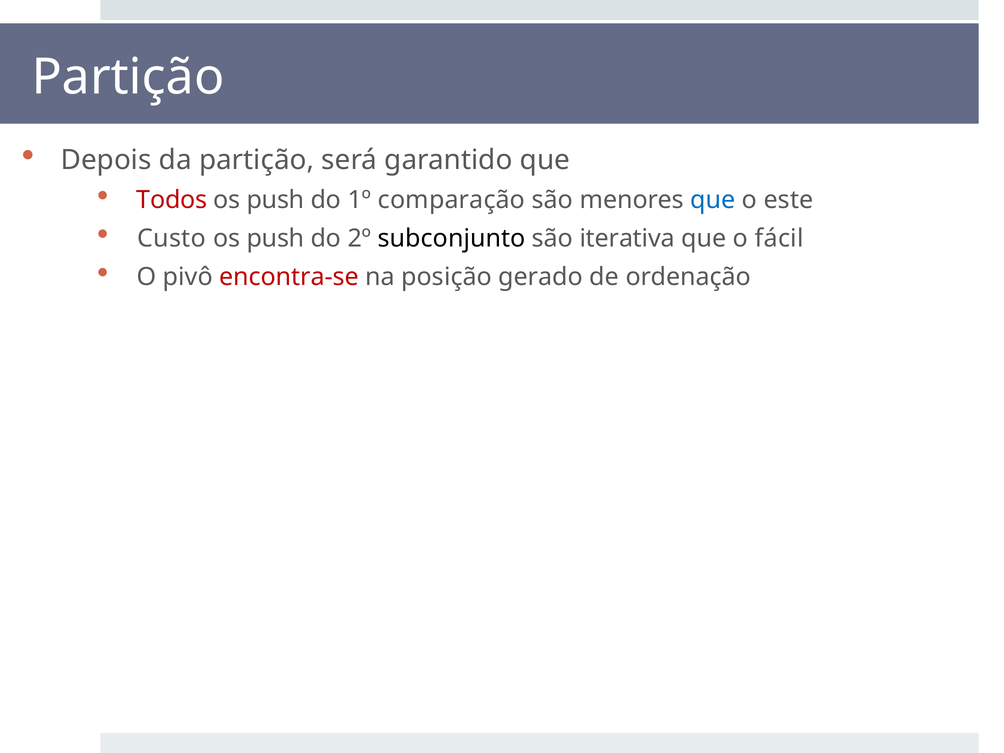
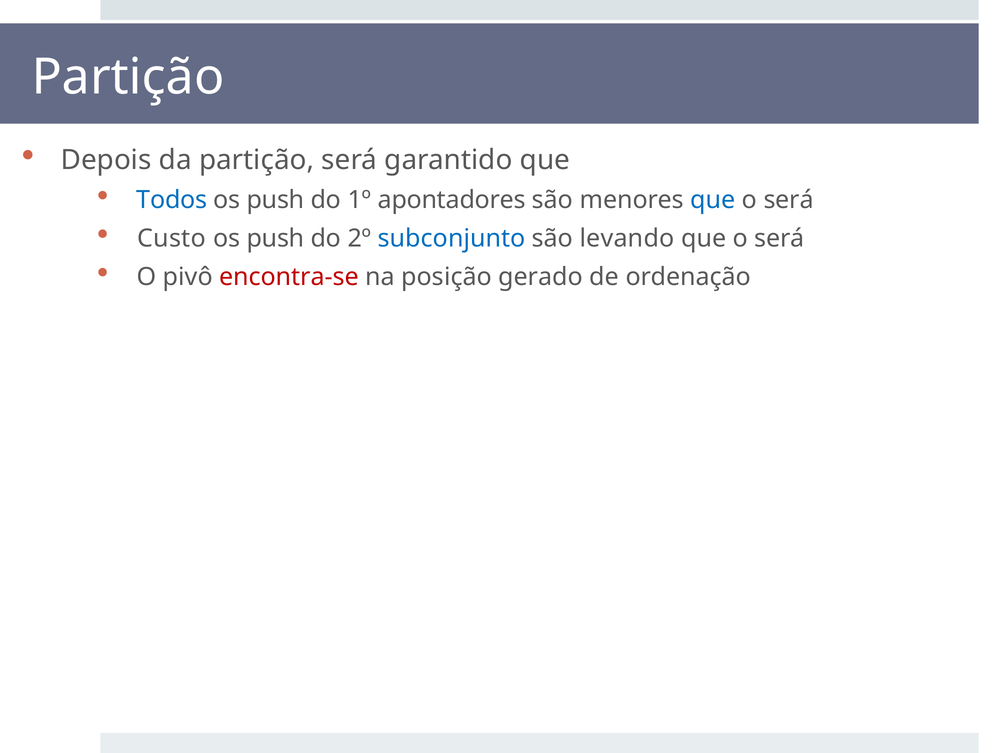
Todos colour: red -> blue (172, 200)
comparação: comparação -> apontadores (452, 200)
este: este -> será (789, 200)
subconjunto colour: black -> blue (452, 238)
iterativa: iterativa -> levando (627, 238)
fácil: fácil -> será (779, 238)
